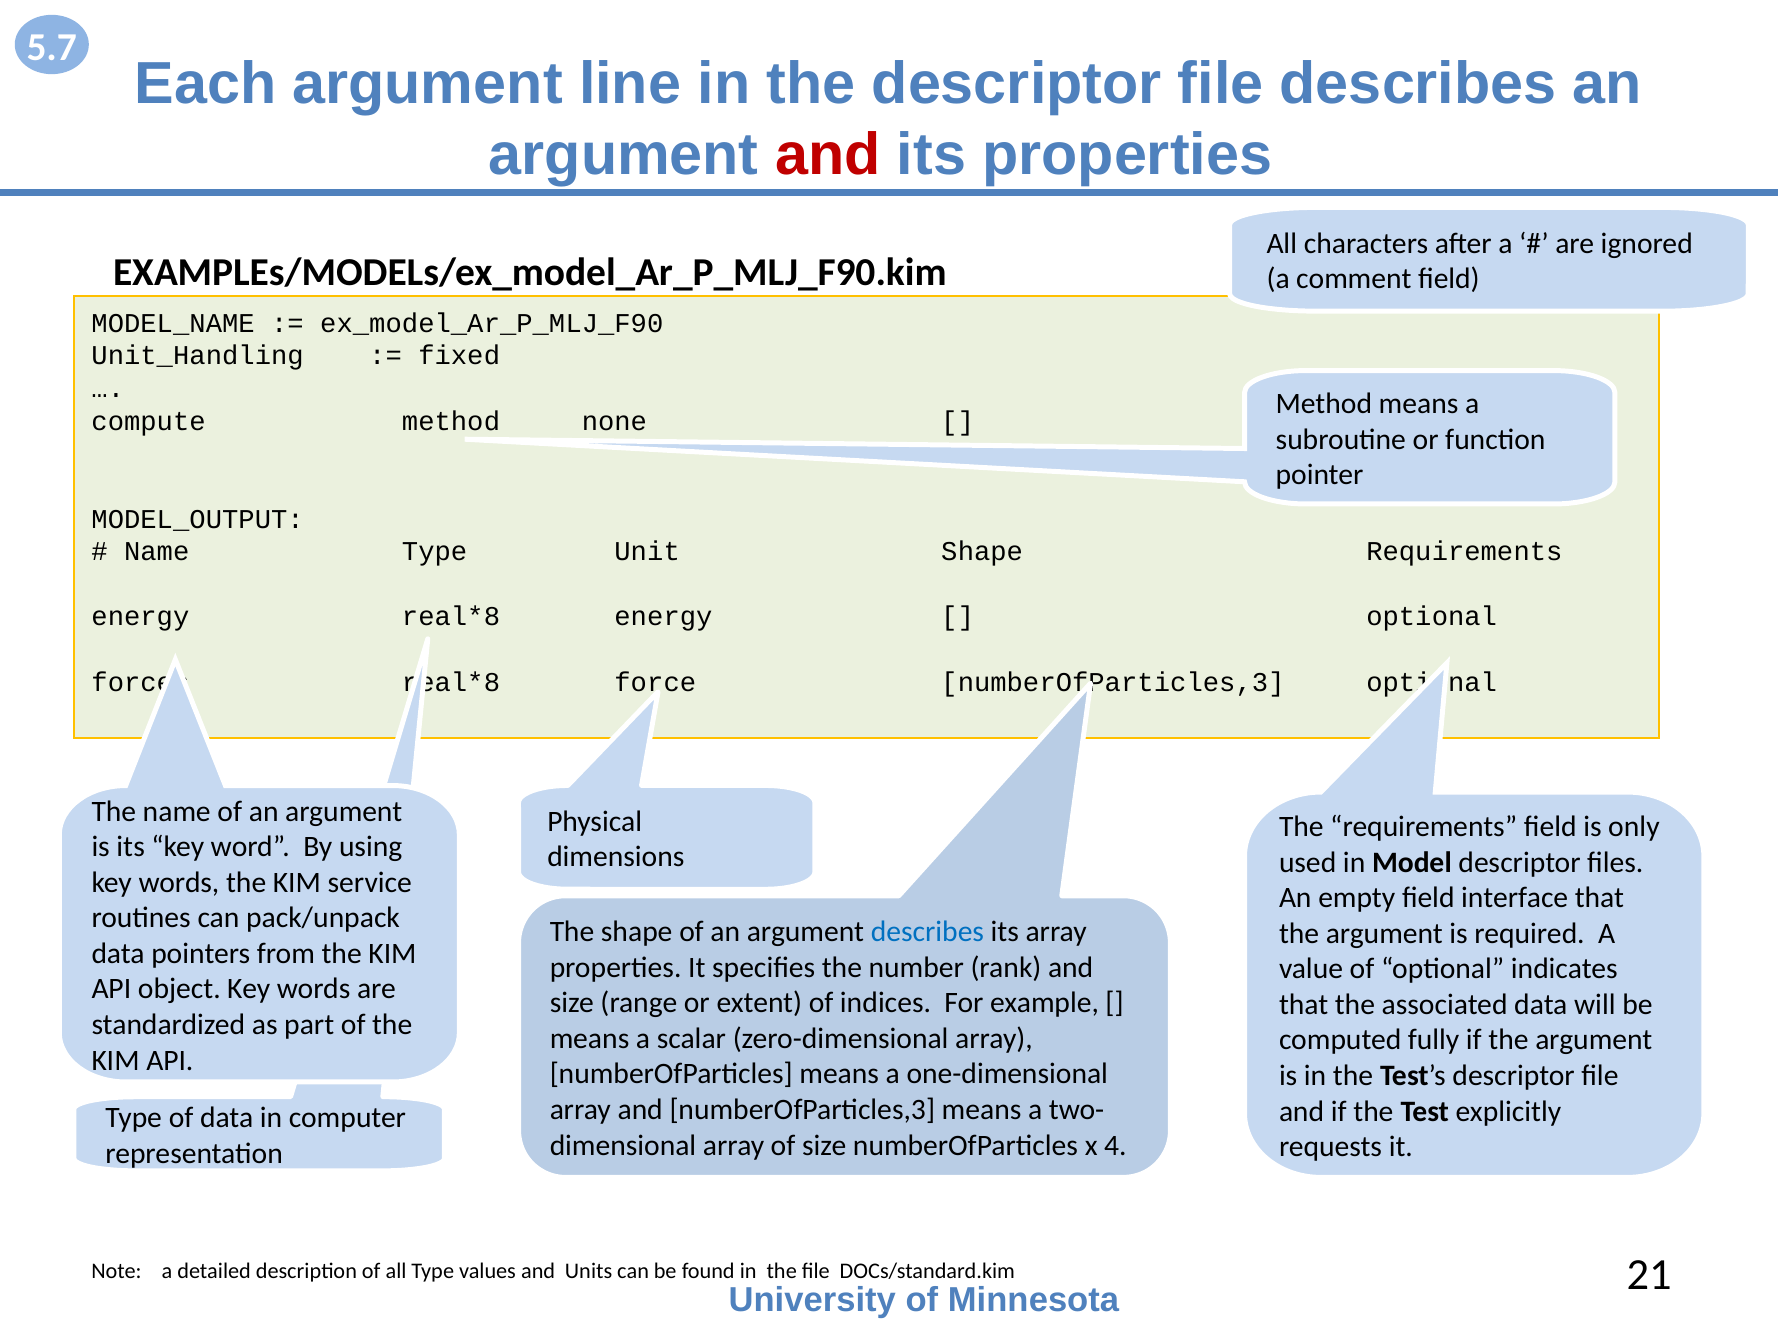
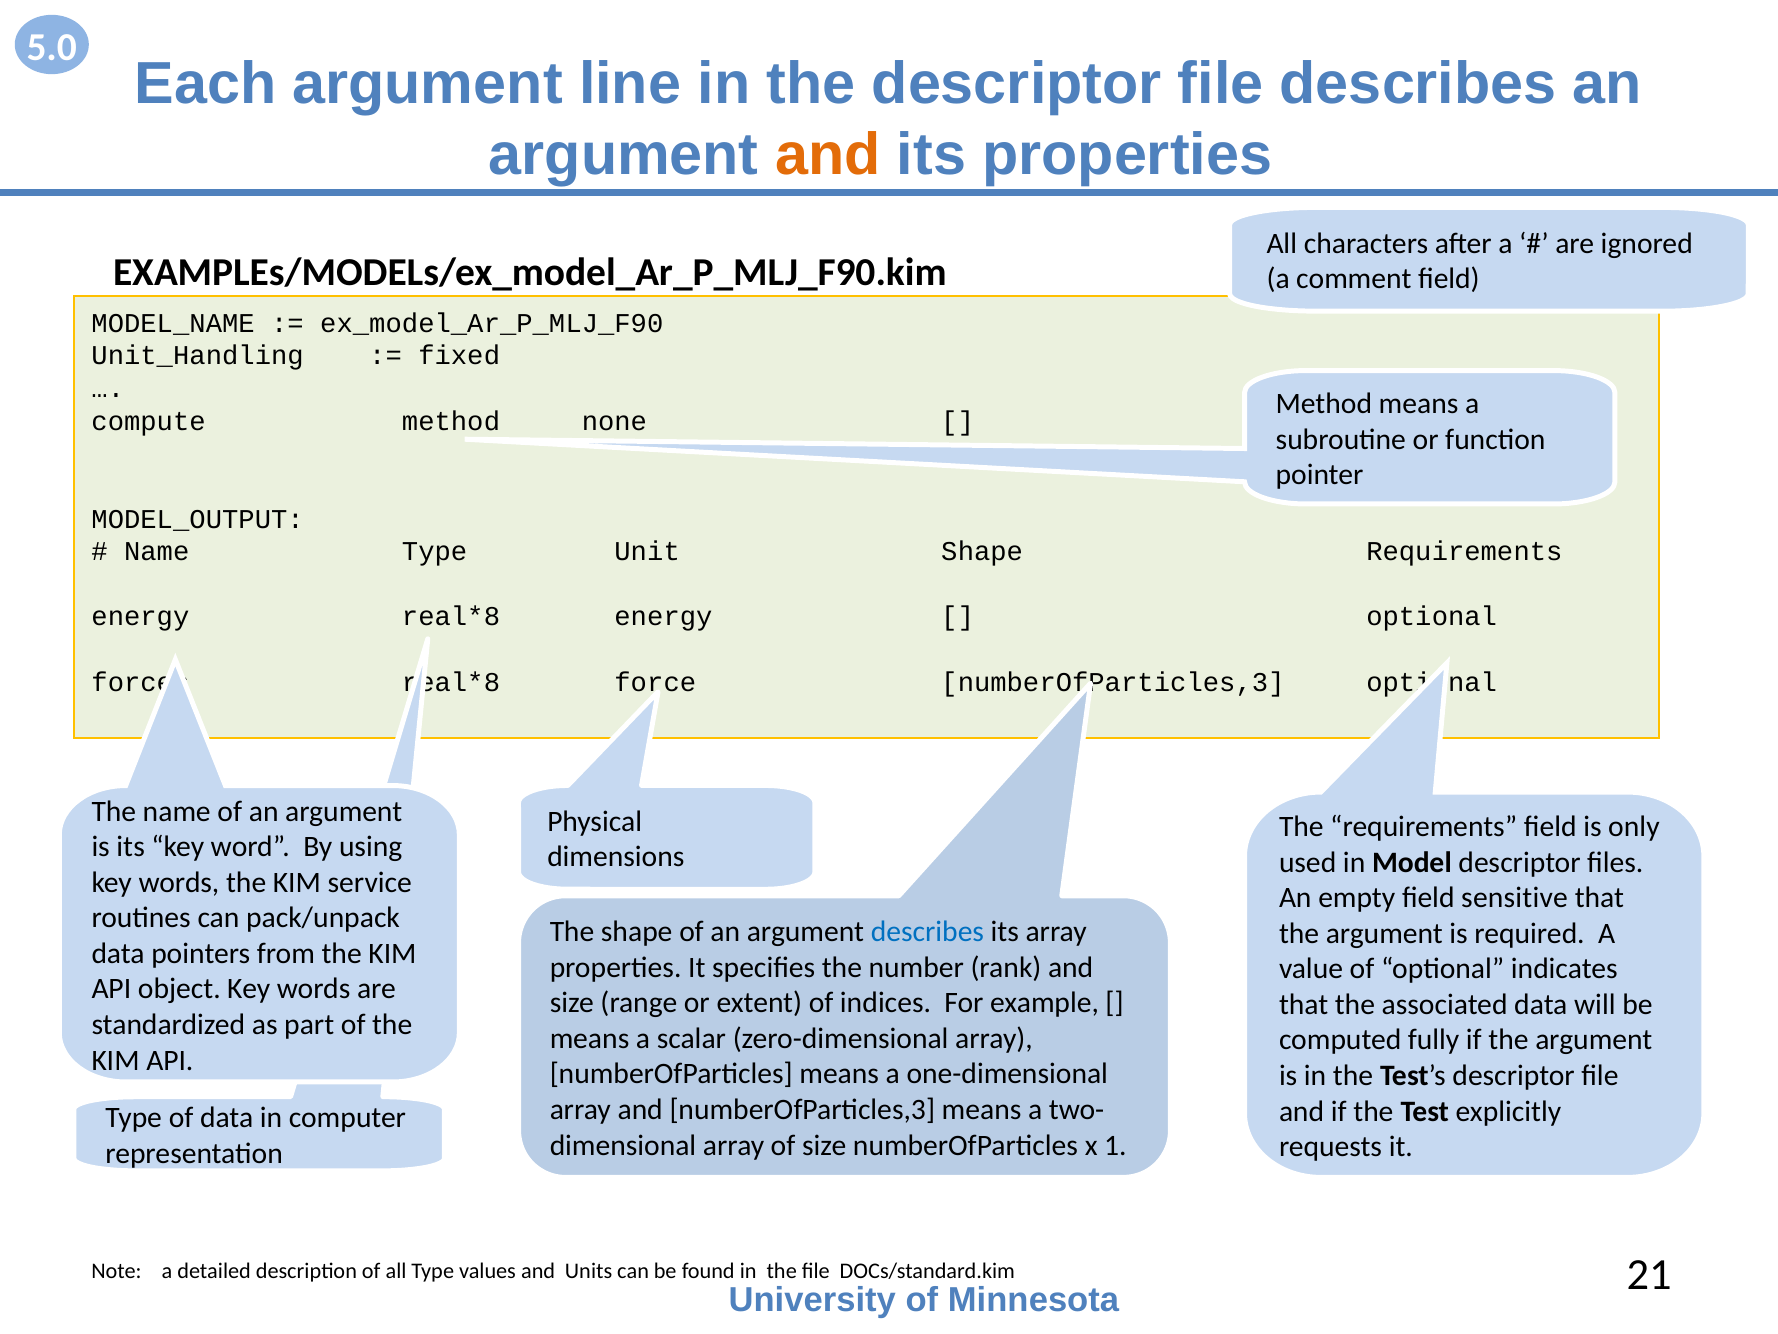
5.7: 5.7 -> 5.0 (52, 47)
and colour: red -> orange (828, 155)
interface: interface -> sensitive (1515, 897)
4: 4 -> 1 (1115, 1145)
